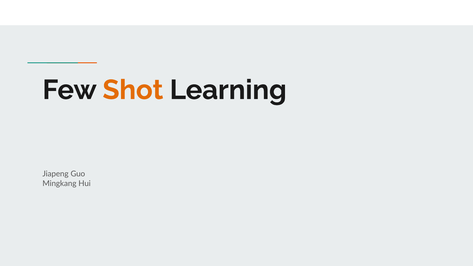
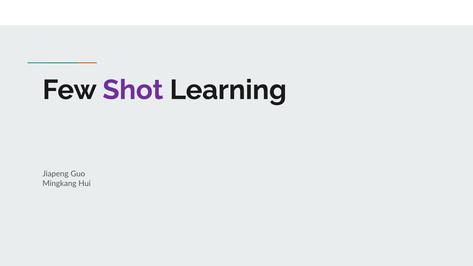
Shot colour: orange -> purple (133, 90)
